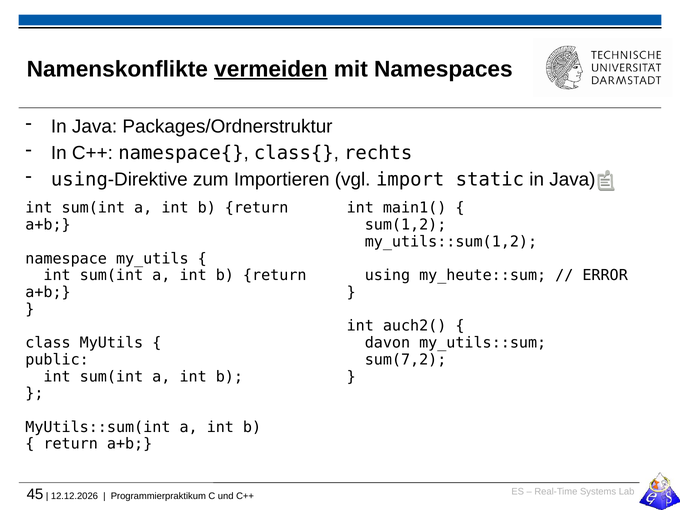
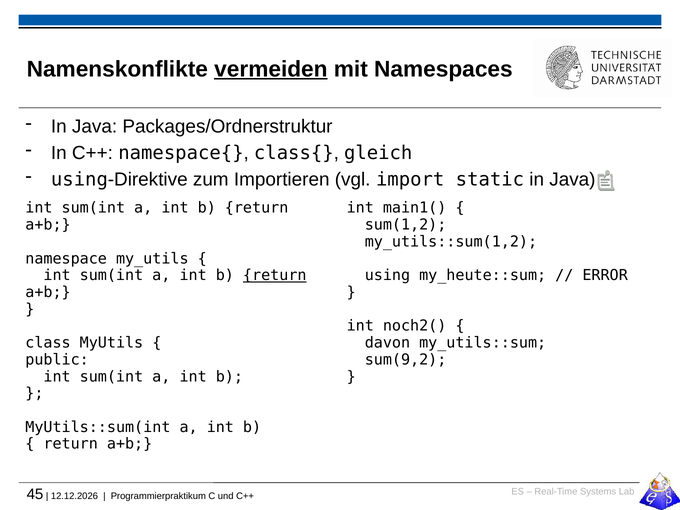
rechts: rechts -> gleich (378, 153)
return underline: none -> present (275, 275)
auch2(: auch2( -> noch2( (415, 326)
sum(7,2: sum(7,2 -> sum(9,2 (406, 360)
